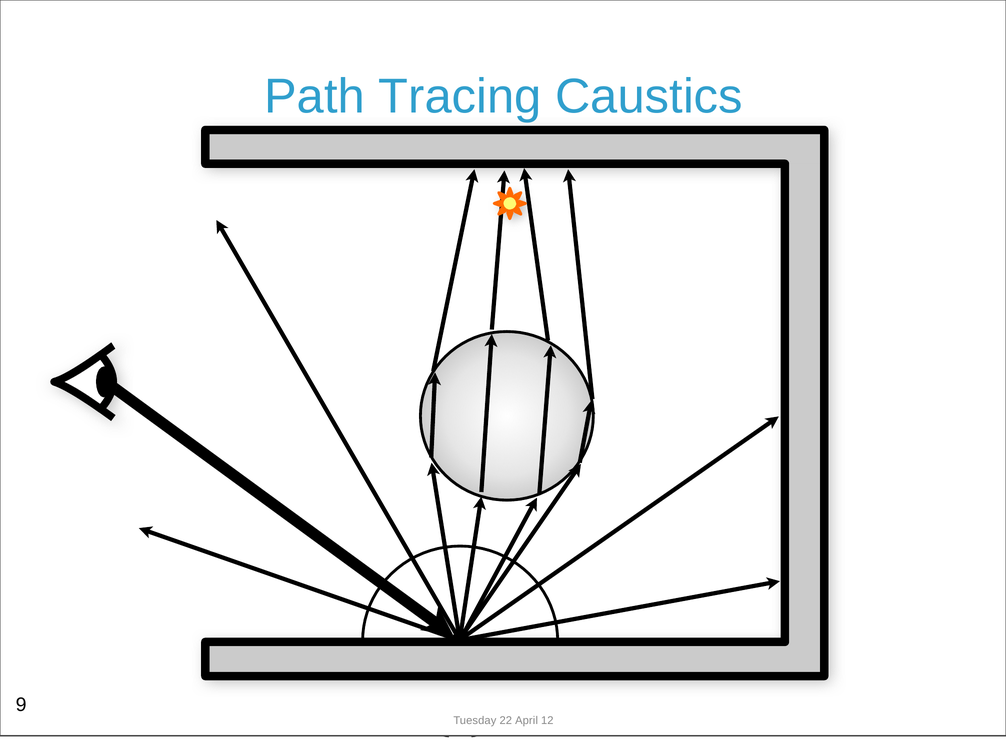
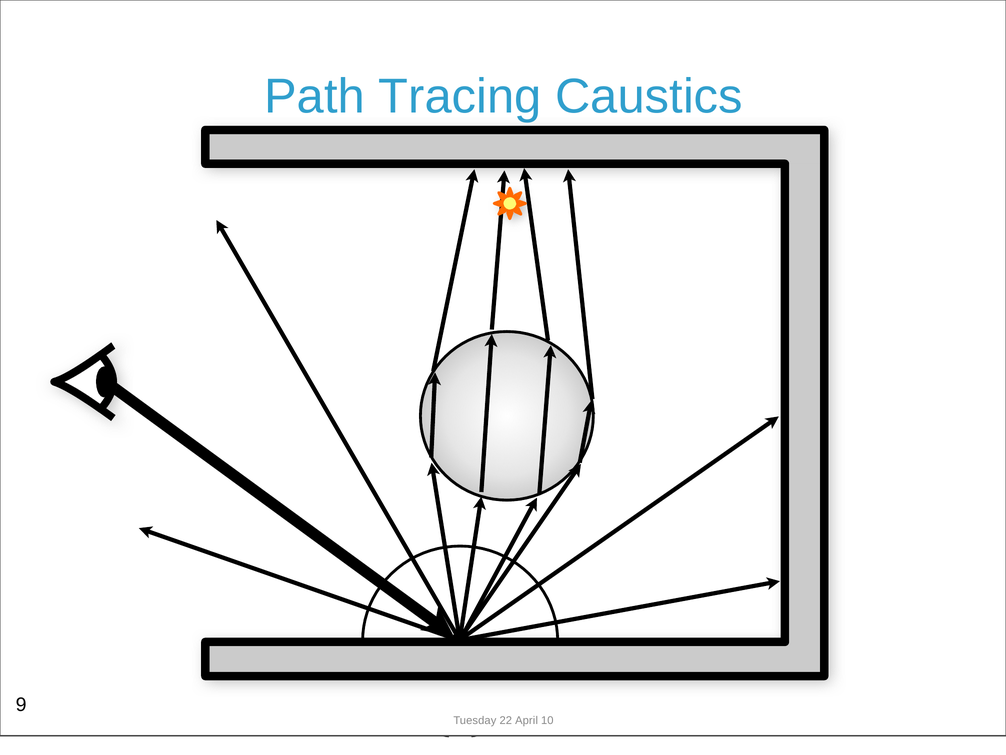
12: 12 -> 10 (547, 720)
